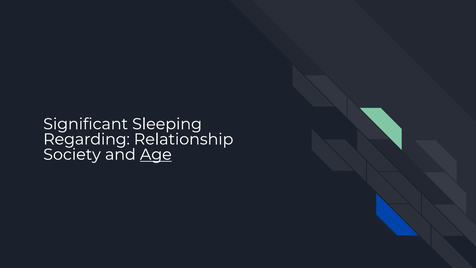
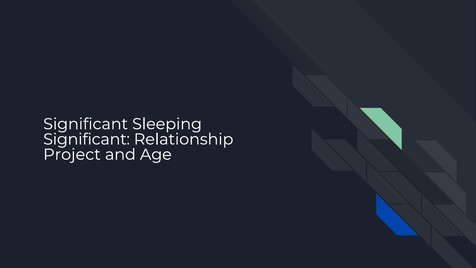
Regarding: Regarding -> Significant (87, 139)
Society: Society -> Project (72, 154)
Age underline: present -> none (156, 154)
